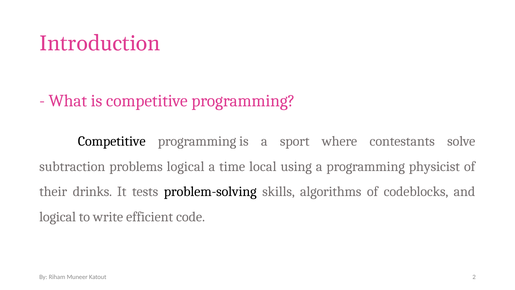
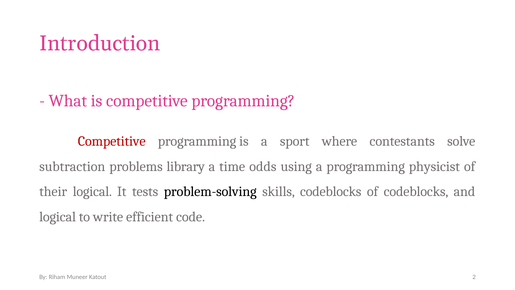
Competitive colour: black -> red (112, 141)
problems logical: logical -> library (186, 166)
local: local -> odds (263, 166)
their drinks: drinks -> logical (92, 192)
skills algorithms: algorithms -> codeblocks (331, 192)
